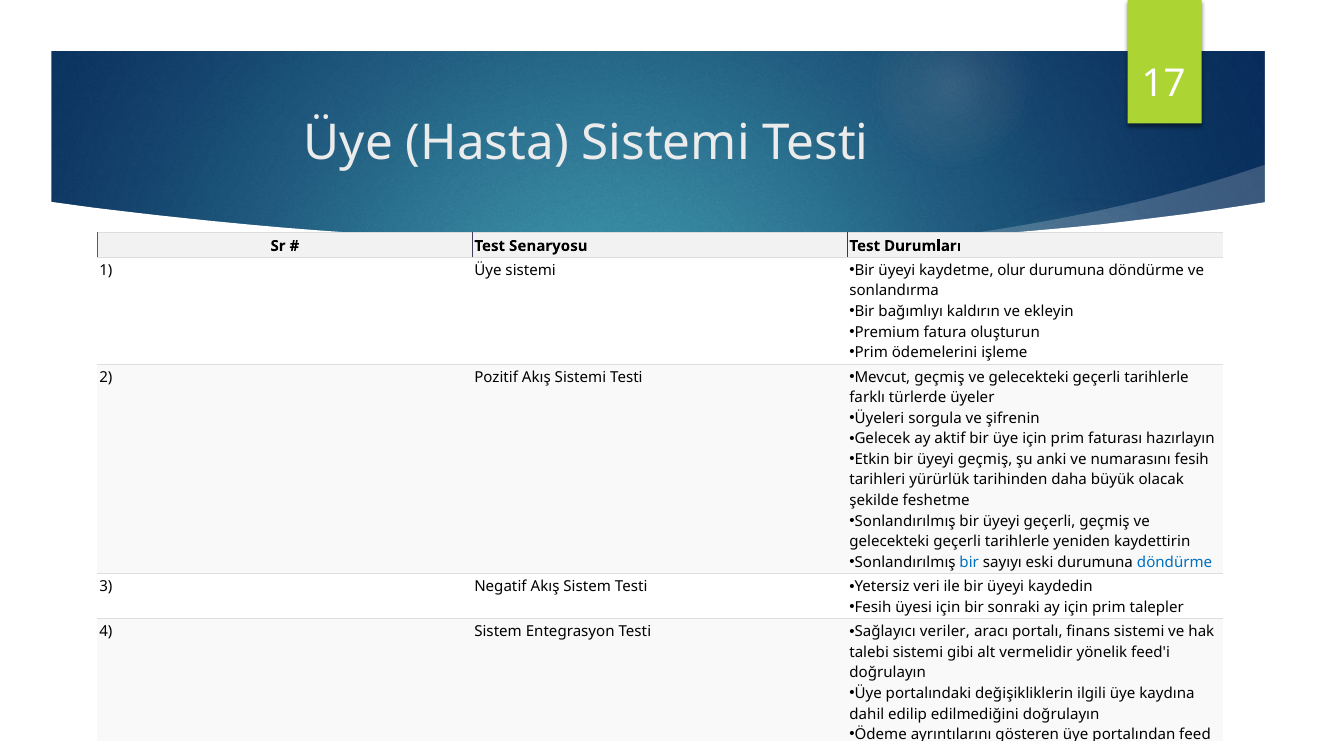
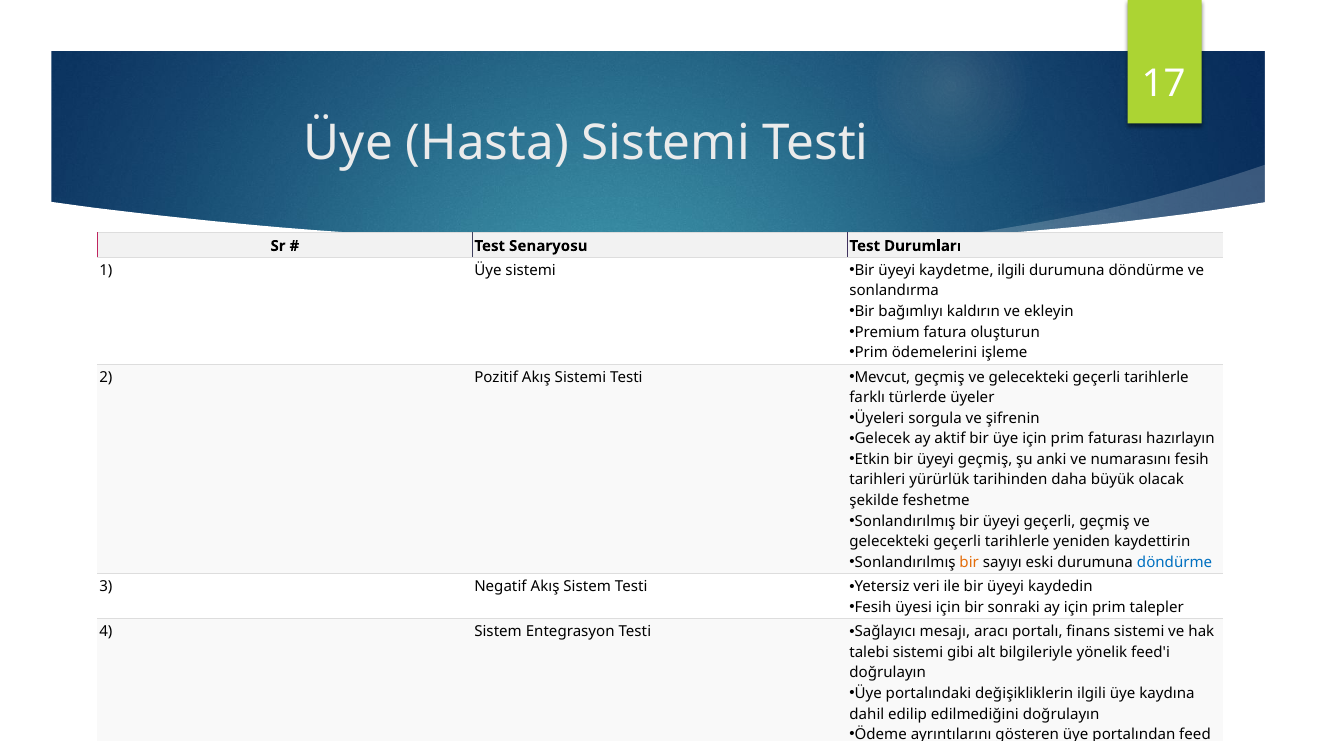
kaydetme olur: olur -> ilgili (1011, 270)
bir colour: blue -> orange (969, 562)
veriler: veriler -> mesajı (945, 632)
vermelidir: vermelidir -> bilgileriyle (1036, 652)
